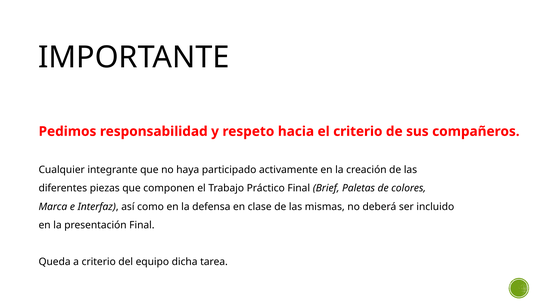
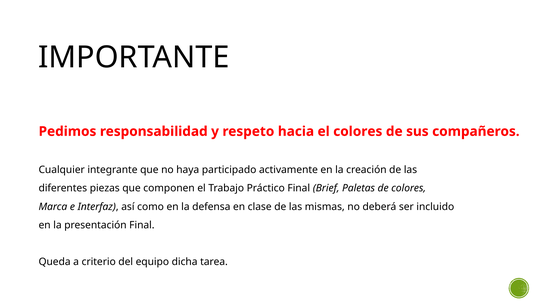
el criterio: criterio -> colores (358, 131)
